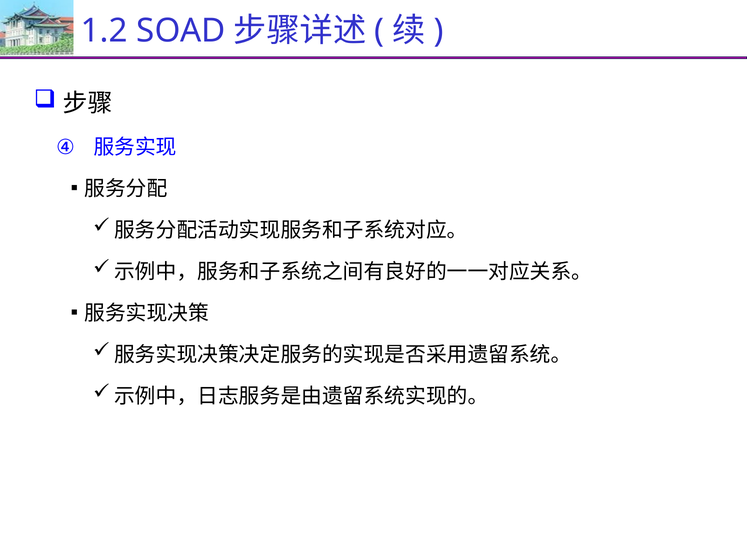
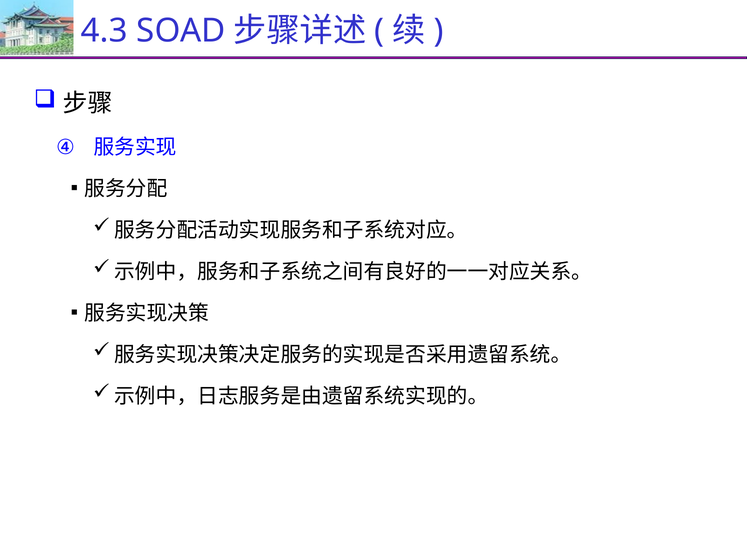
1.2: 1.2 -> 4.3 (104, 31)
